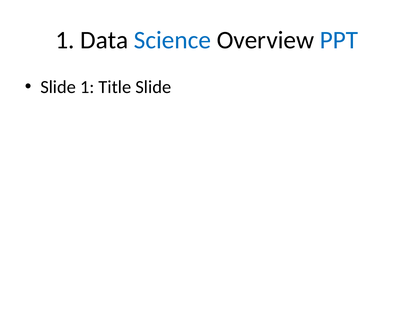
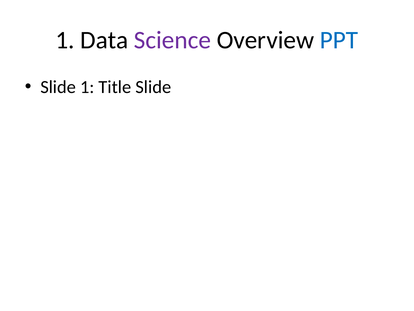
Science colour: blue -> purple (172, 40)
